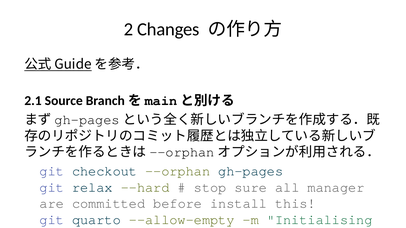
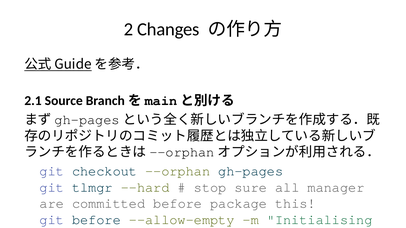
relax: relax -> tlmgr (92, 188)
install: install -> package (239, 204)
git quarto: quarto -> before (96, 220)
